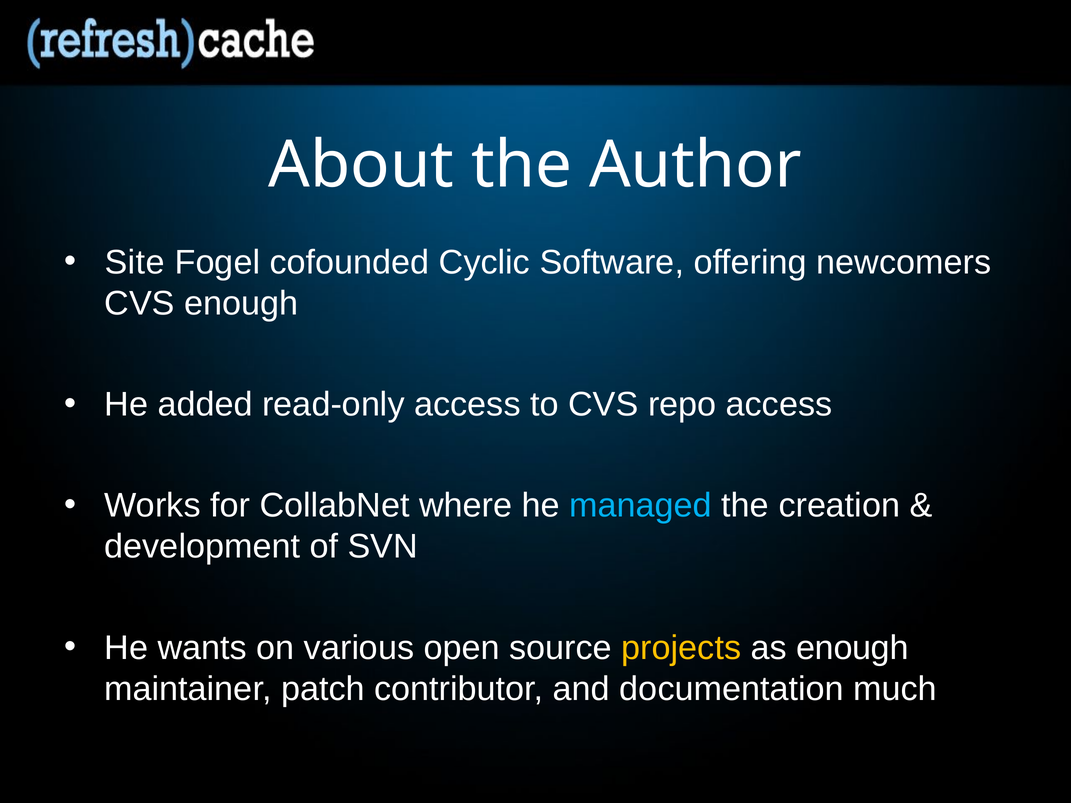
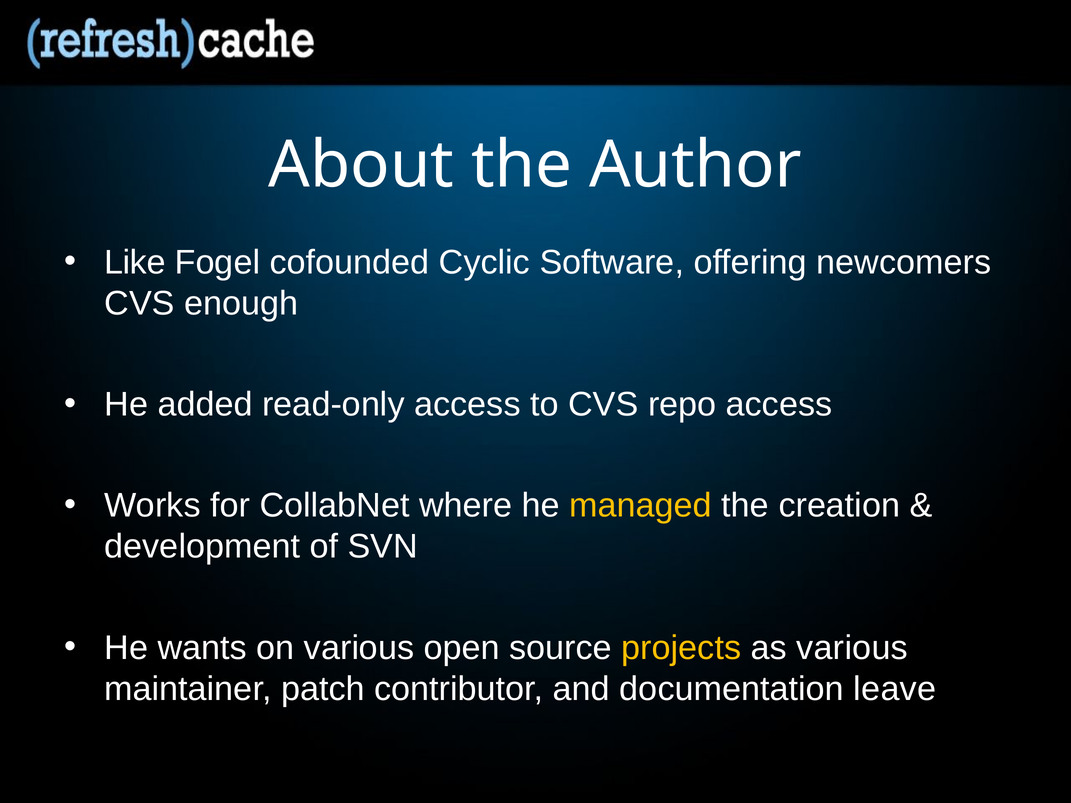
Site: Site -> Like (135, 263)
managed colour: light blue -> yellow (641, 506)
as enough: enough -> various (852, 648)
much: much -> leave (895, 689)
